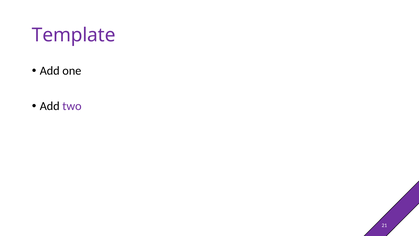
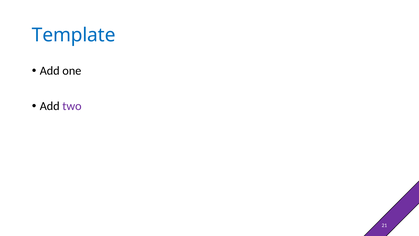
Template colour: purple -> blue (74, 35)
